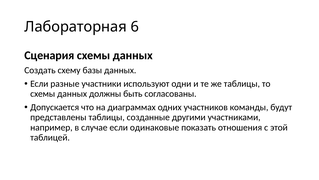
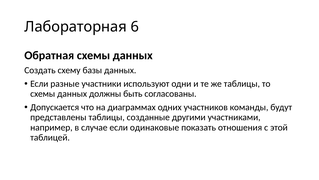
Сценария: Сценария -> Обратная (49, 55)
